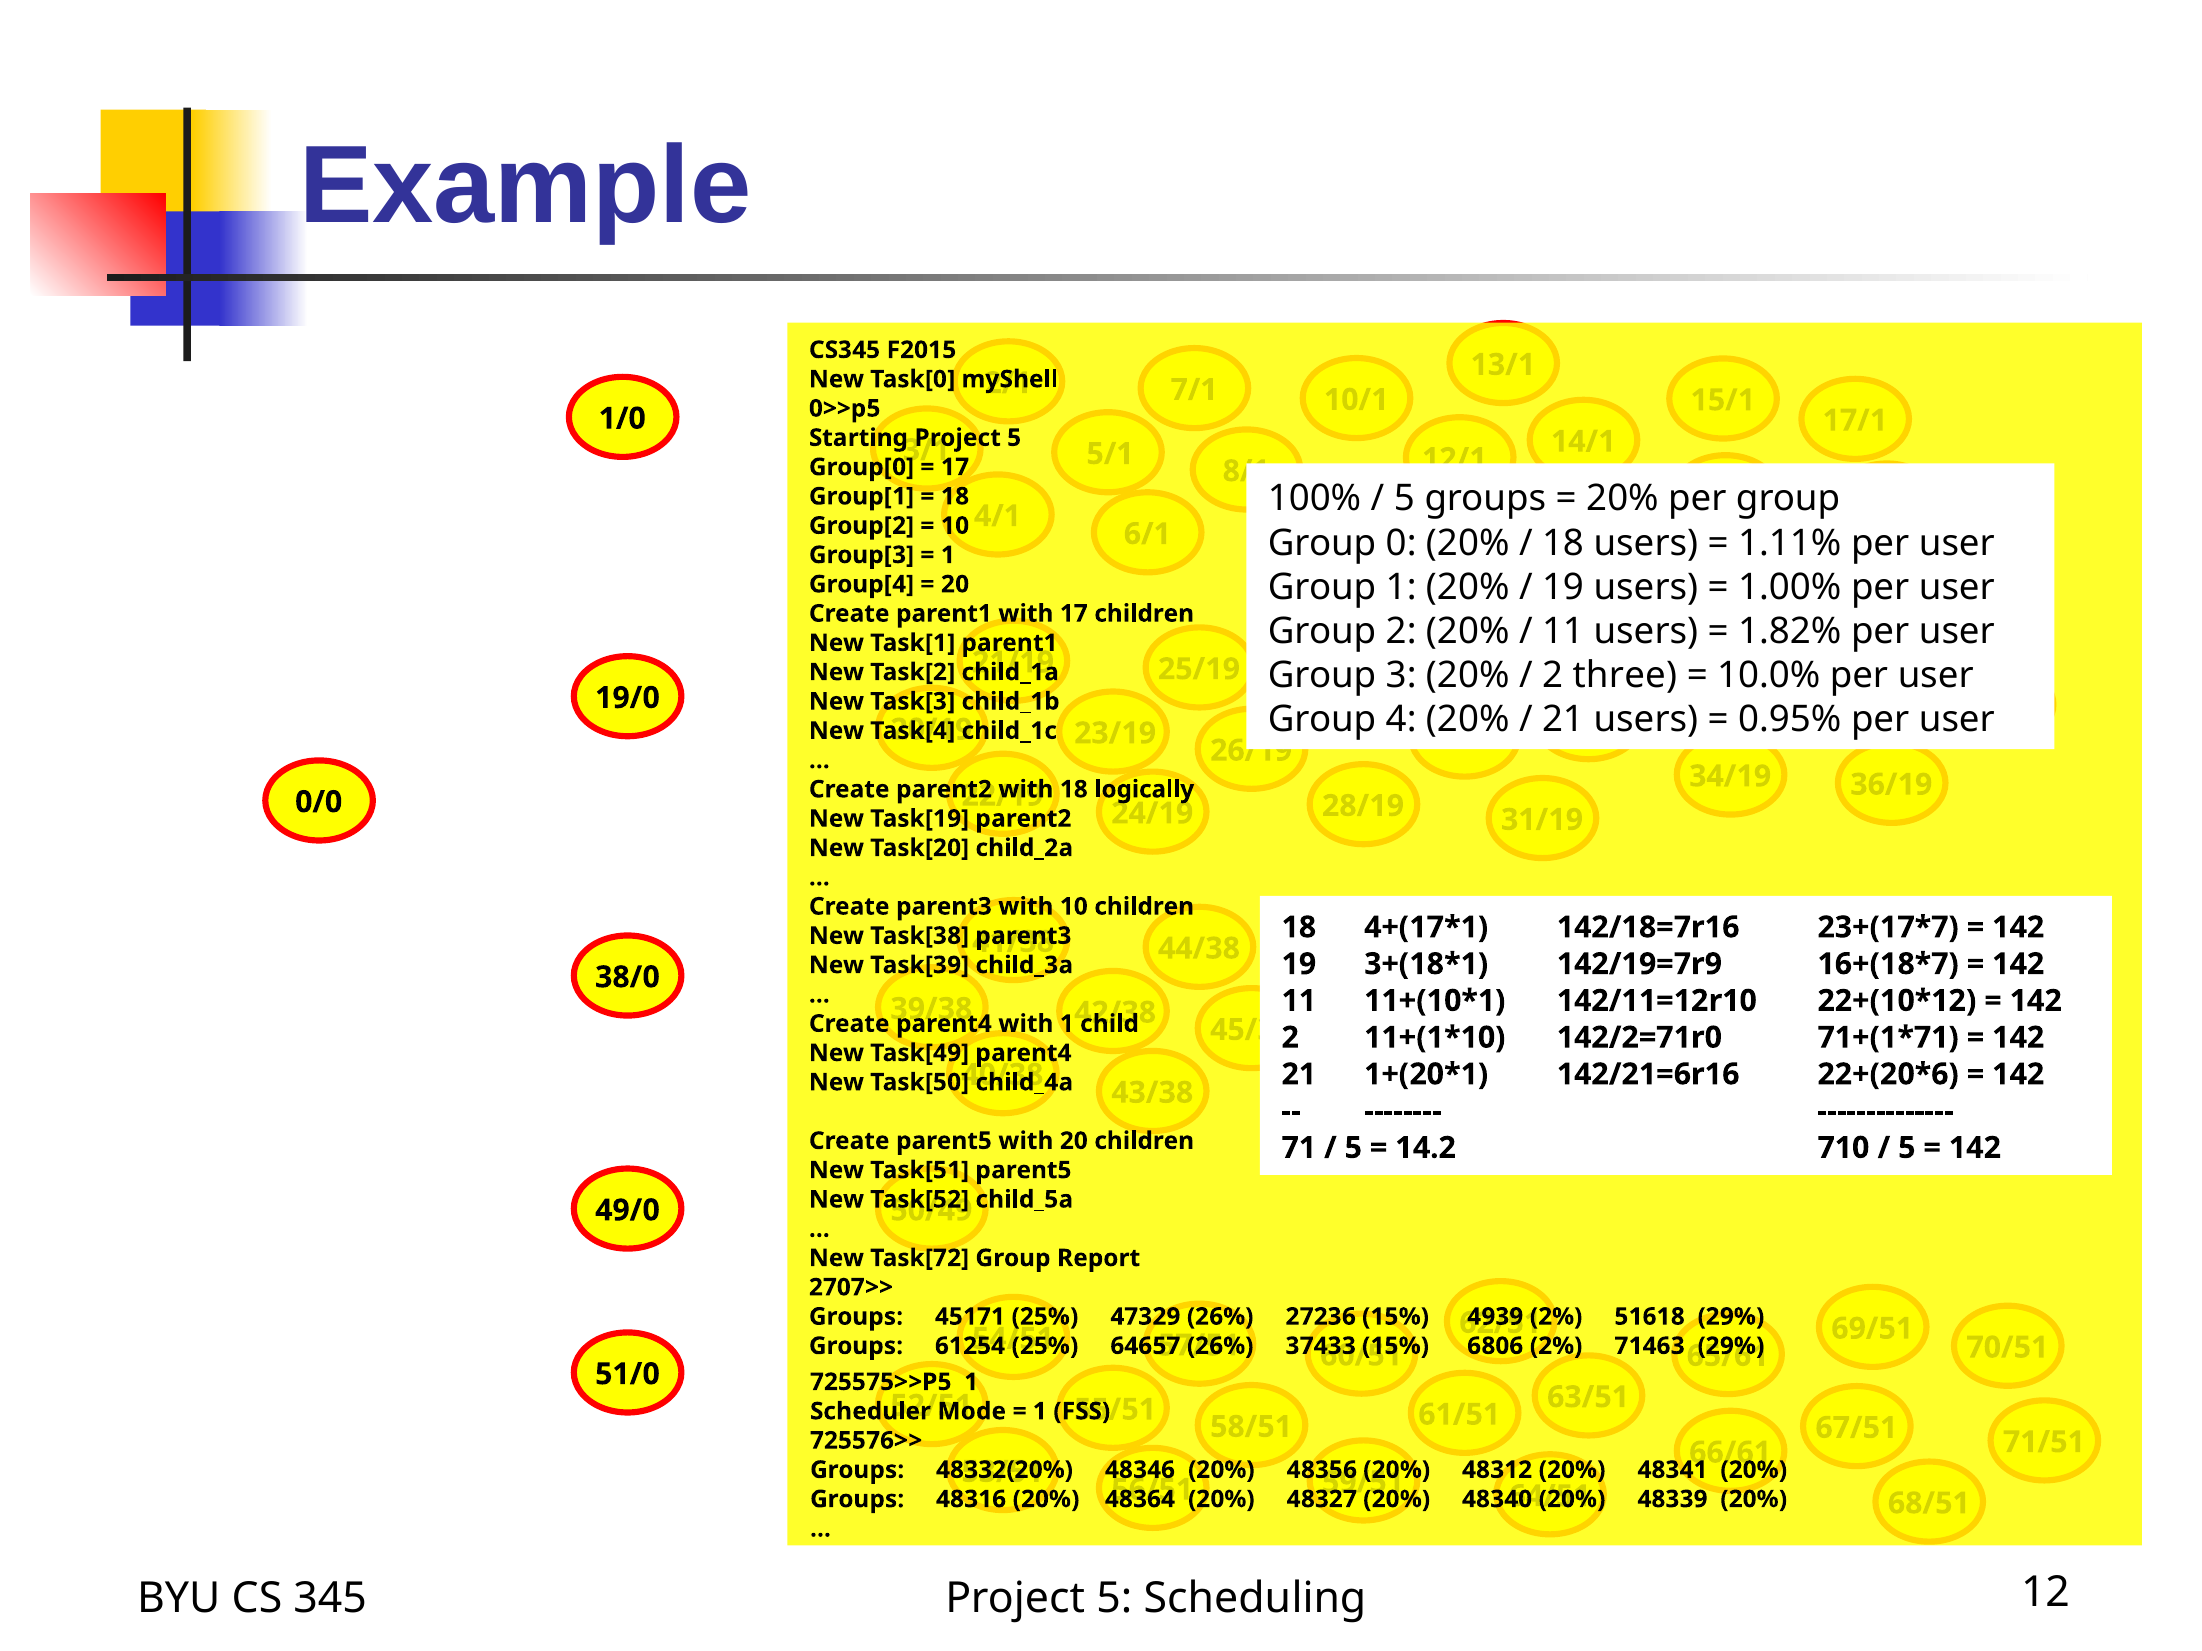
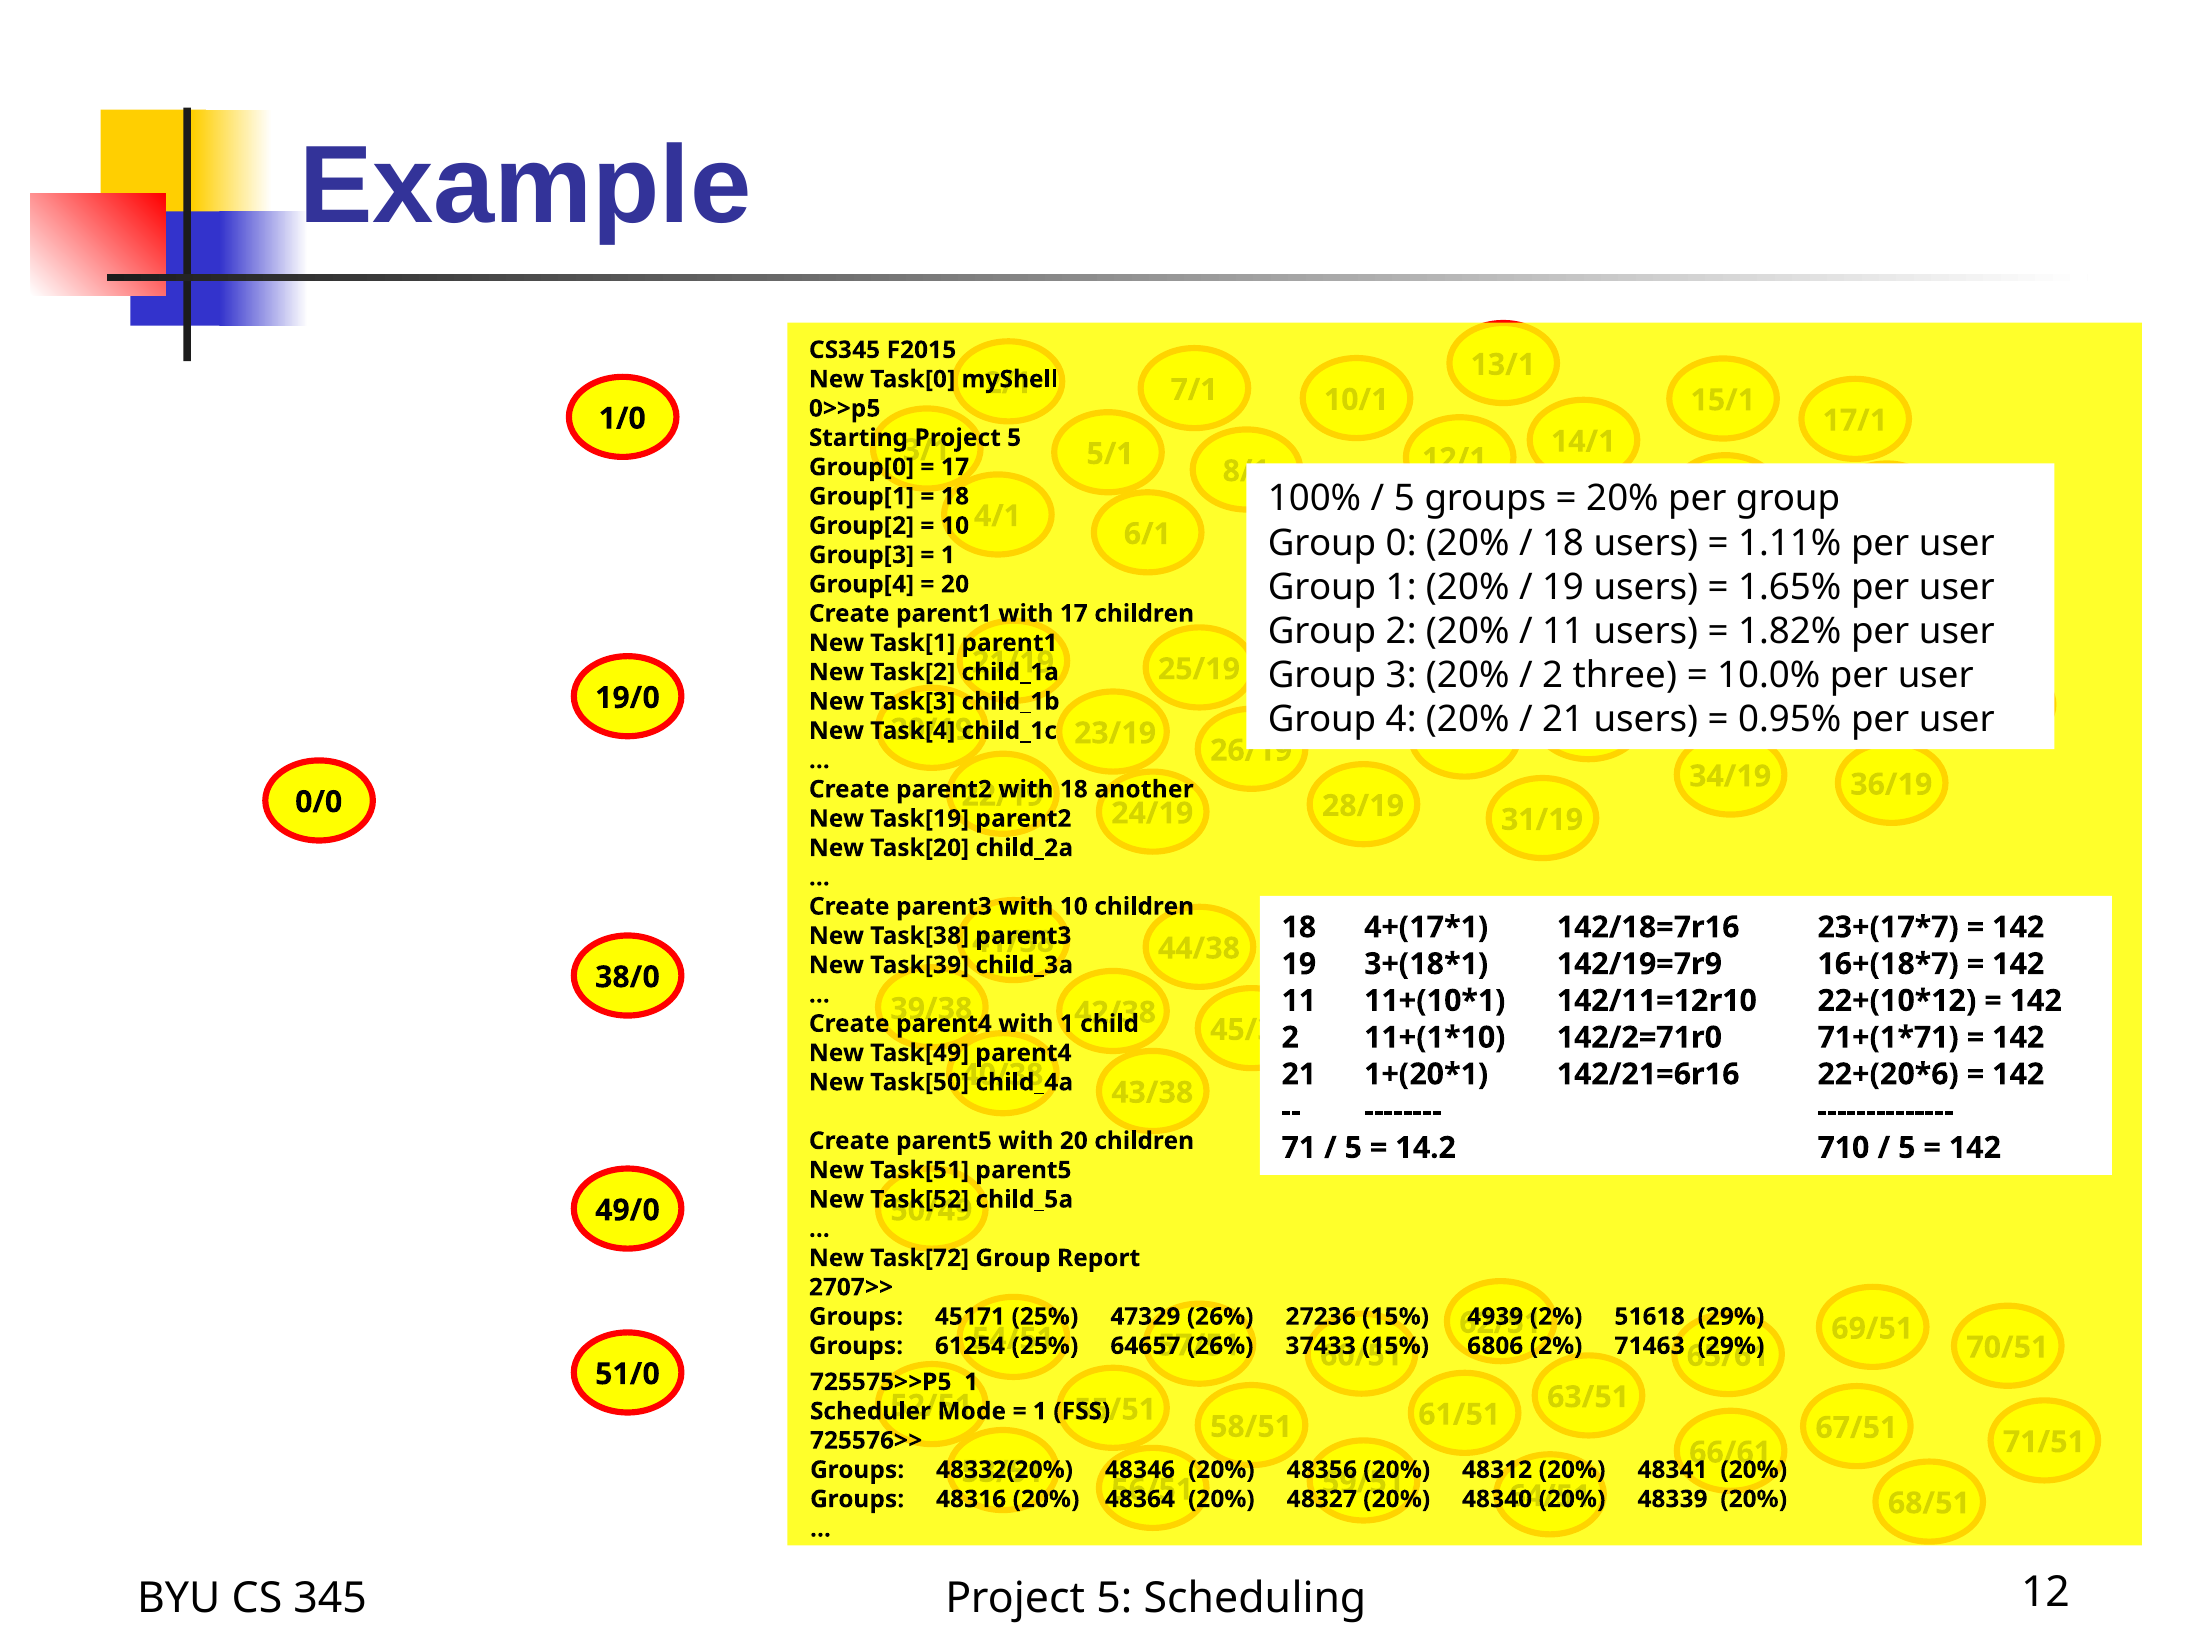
1.00%: 1.00% -> 1.65% (1790, 587)
logically: logically -> another (1144, 790)
